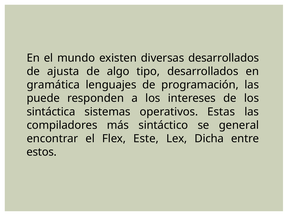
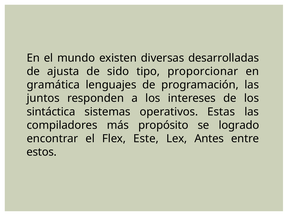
diversas desarrollados: desarrollados -> desarrolladas (224, 58)
algo: algo -> sido (118, 71)
tipo desarrollados: desarrollados -> proporcionar (203, 71)
puede: puede -> juntos (43, 98)
sintáctico: sintáctico -> propósito (163, 125)
general: general -> logrado (239, 125)
Dicha: Dicha -> Antes (209, 139)
